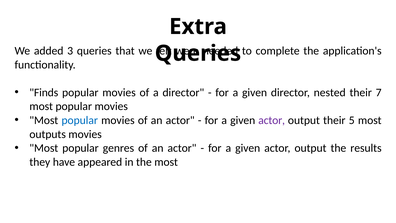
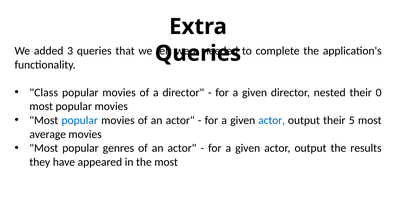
Finds: Finds -> Class (44, 92)
7: 7 -> 0 (379, 92)
actor colour: purple -> blue (272, 120)
outputs: outputs -> average (48, 134)
